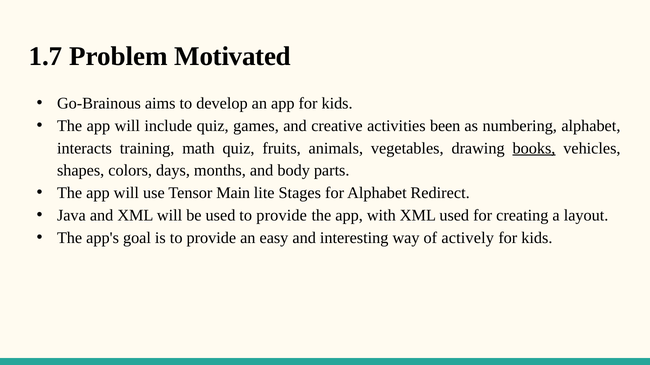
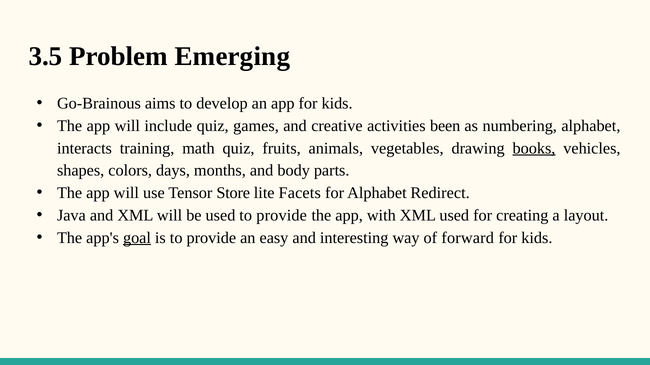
1.7: 1.7 -> 3.5 (45, 56)
Motivated: Motivated -> Emerging (232, 56)
Main: Main -> Store (233, 193)
Stages: Stages -> Facets (300, 193)
goal underline: none -> present (137, 238)
actively: actively -> forward (468, 238)
